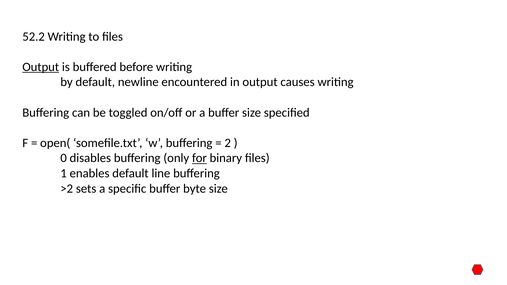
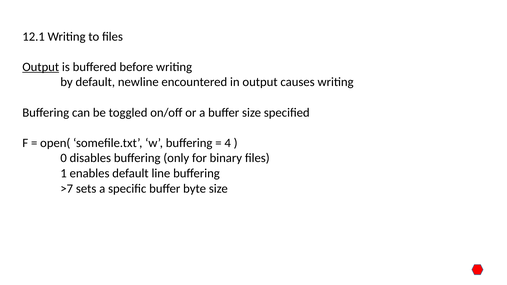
52.2: 52.2 -> 12.1 (34, 37)
2: 2 -> 4 (228, 143)
for underline: present -> none (199, 158)
>2: >2 -> >7 (67, 189)
